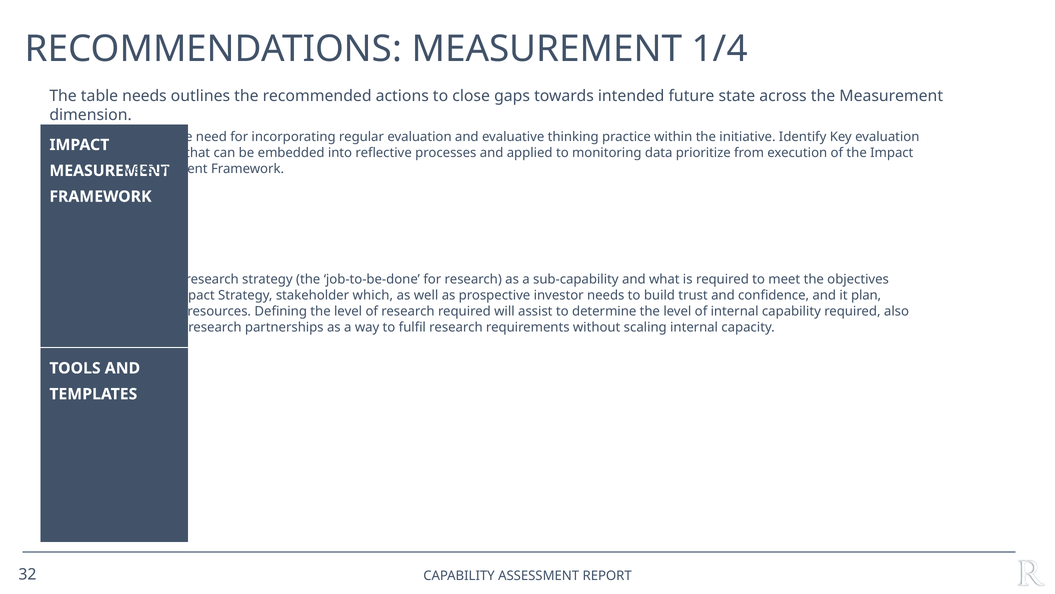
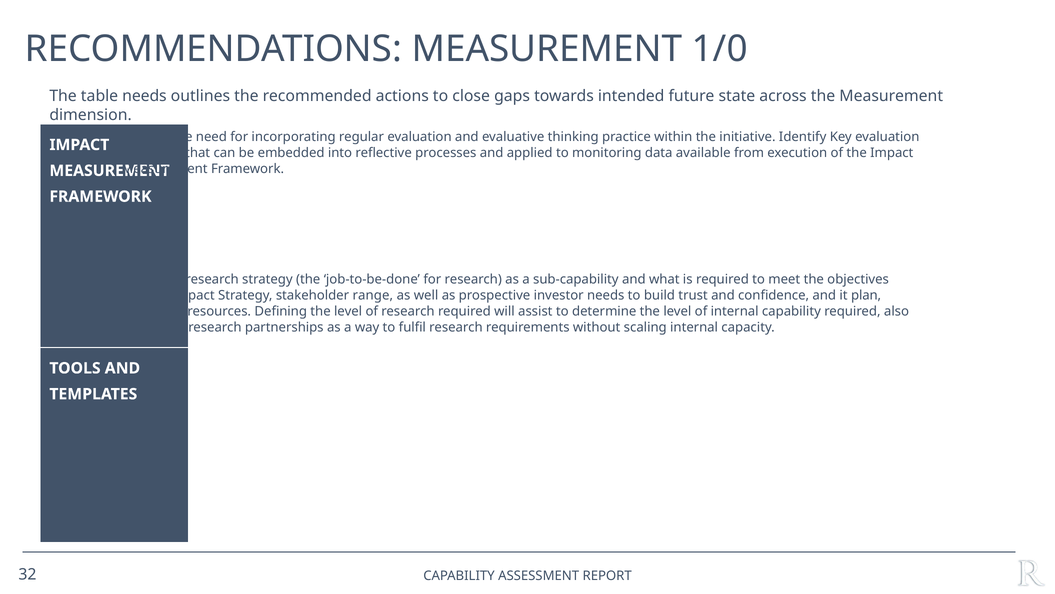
1/4: 1/4 -> 1/0 (720, 49)
prioritize: prioritize -> available (703, 153)
which: which -> range (373, 295)
